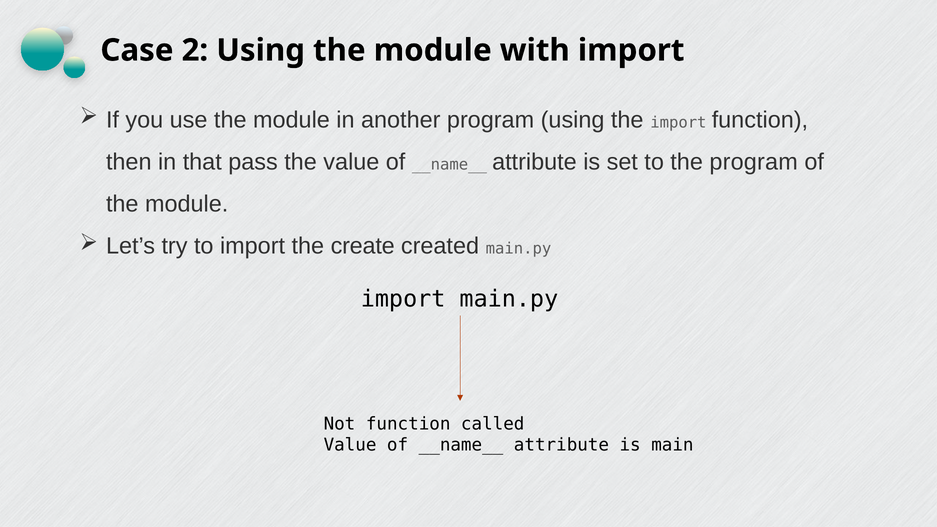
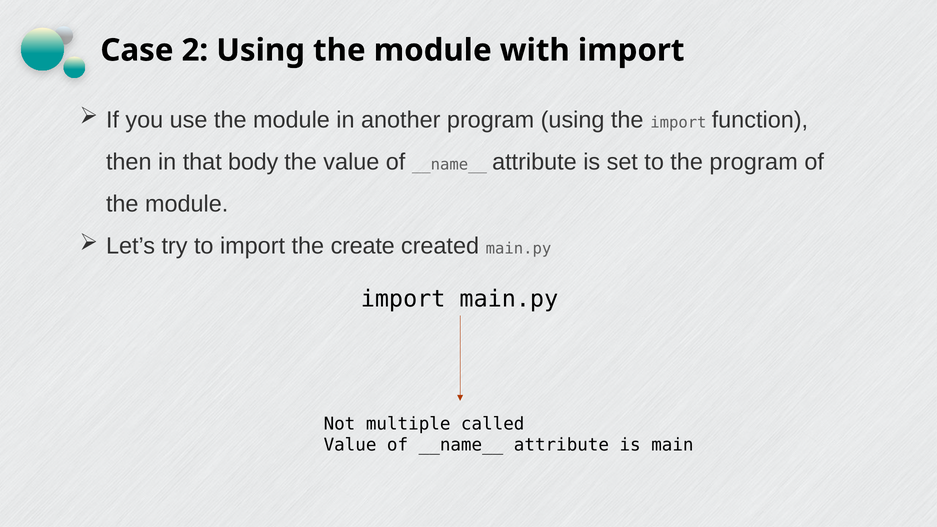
pass: pass -> body (253, 162)
Not function: function -> multiple (408, 424)
